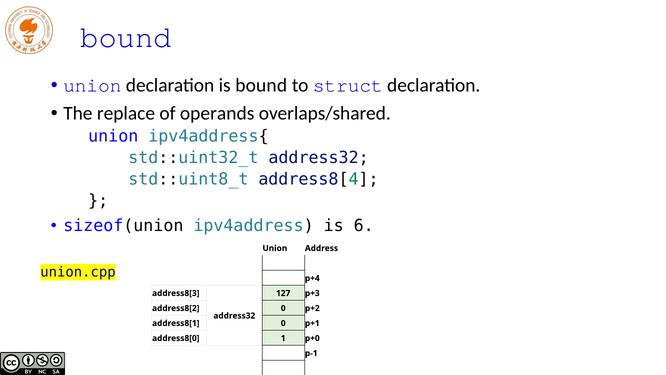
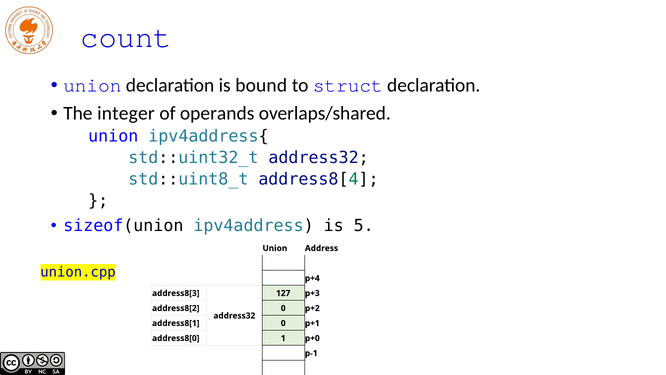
bound: bound -> count (126, 37)
replace: replace -> integer (126, 113)
6: 6 -> 5 (364, 225)
